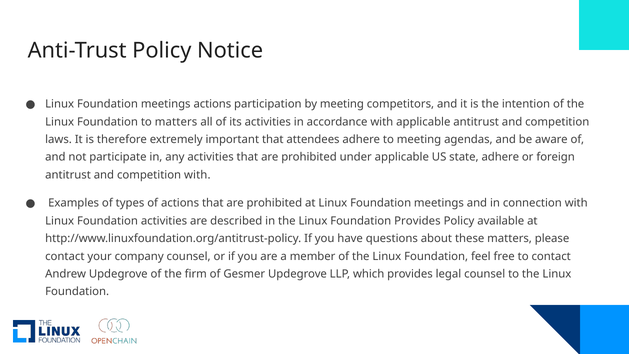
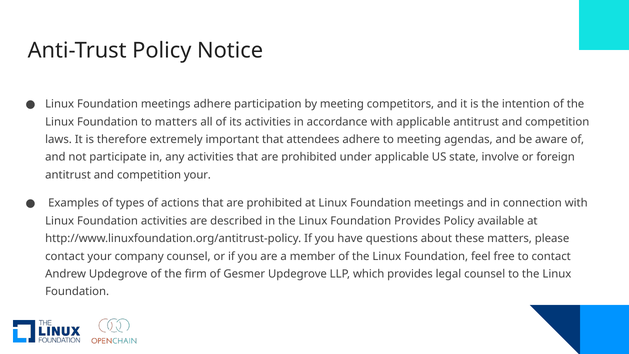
meetings actions: actions -> adhere (212, 104)
state adhere: adhere -> involve (500, 157)
competition with: with -> your (197, 175)
